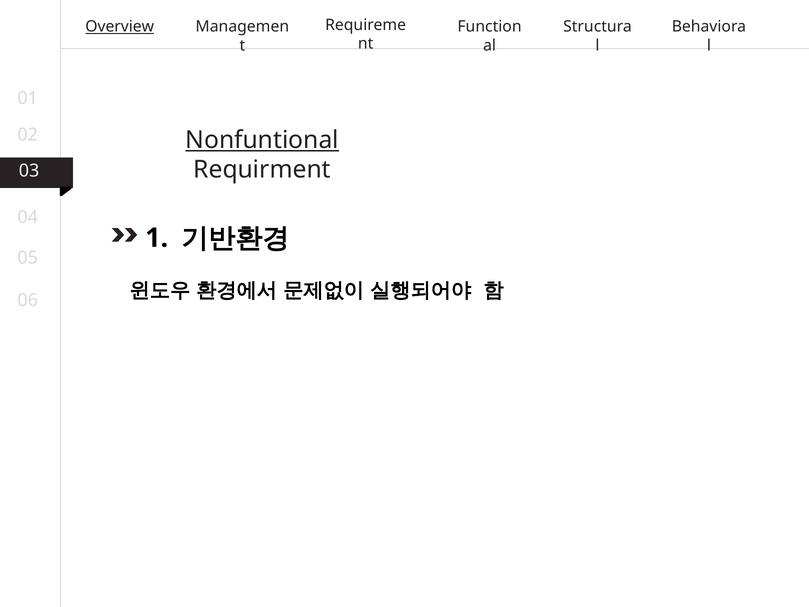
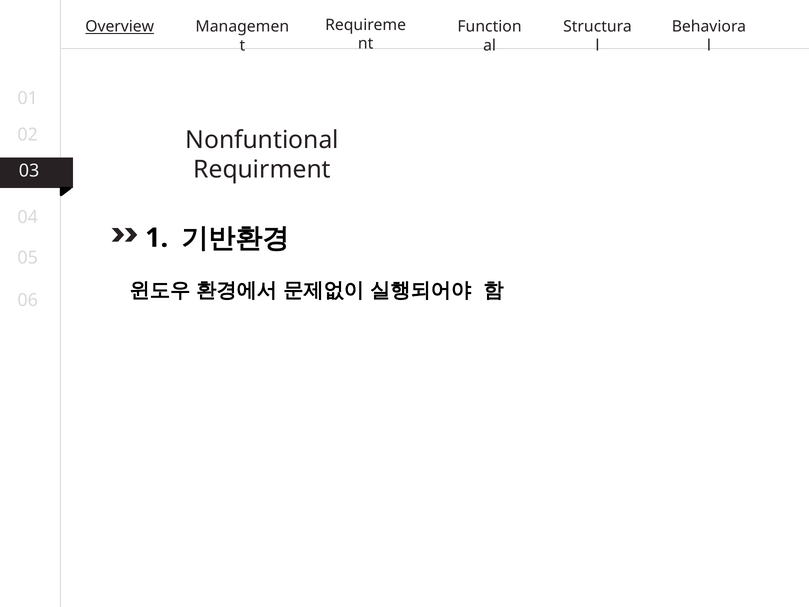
Nonfuntional underline: present -> none (262, 140)
